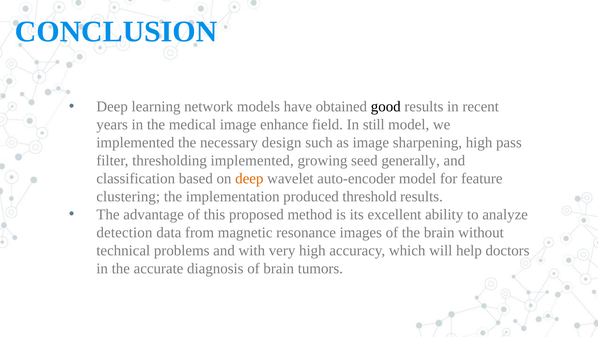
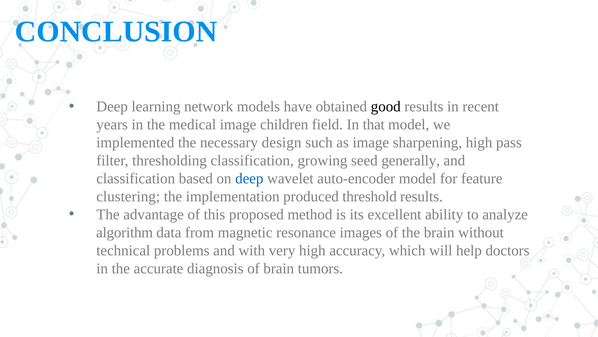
enhance: enhance -> children (284, 124)
still: still -> that (374, 124)
thresholding implemented: implemented -> classification (252, 160)
deep colour: orange -> blue (249, 178)
detection: detection -> algorithm (125, 232)
